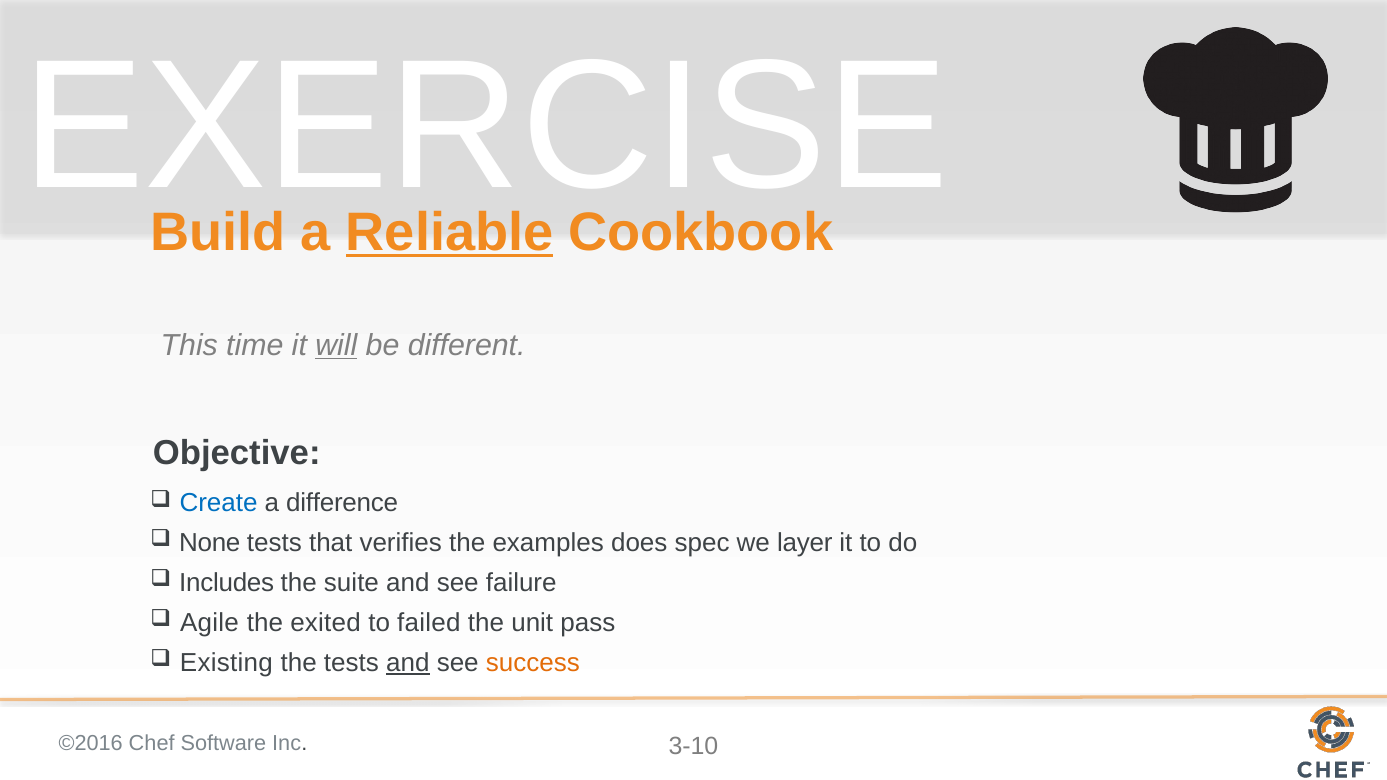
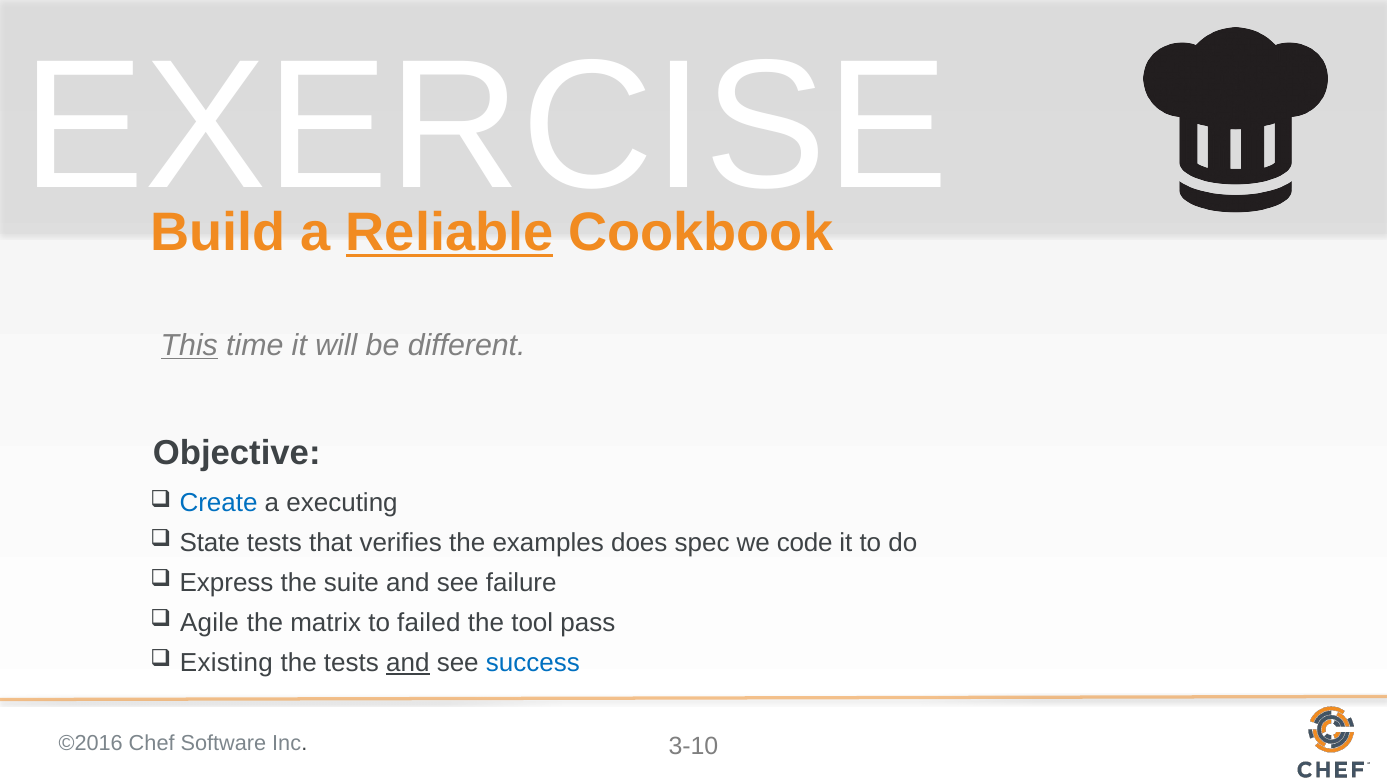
This underline: none -> present (189, 346)
will underline: present -> none (336, 346)
difference: difference -> executing (342, 503)
None: None -> State (210, 543)
layer: layer -> code (805, 543)
Includes: Includes -> Express (227, 583)
exited: exited -> matrix (326, 623)
unit: unit -> tool (532, 623)
success colour: orange -> blue (533, 663)
